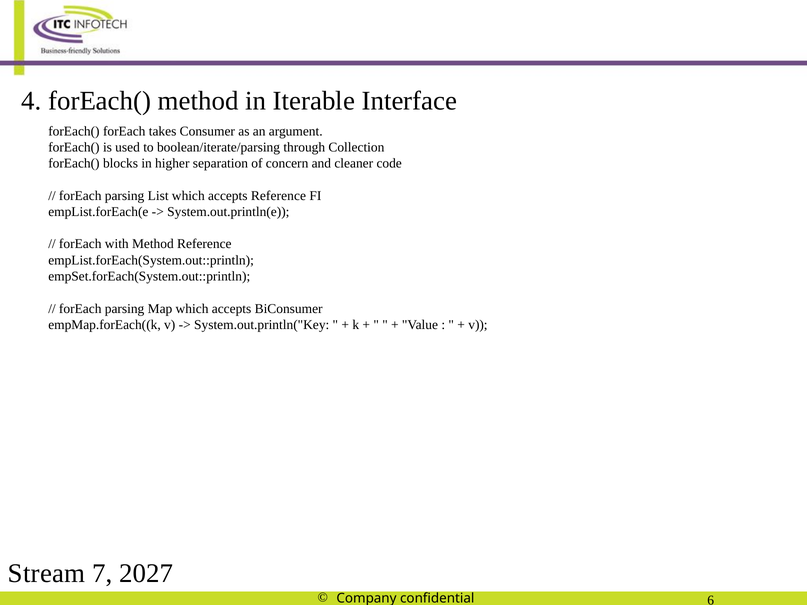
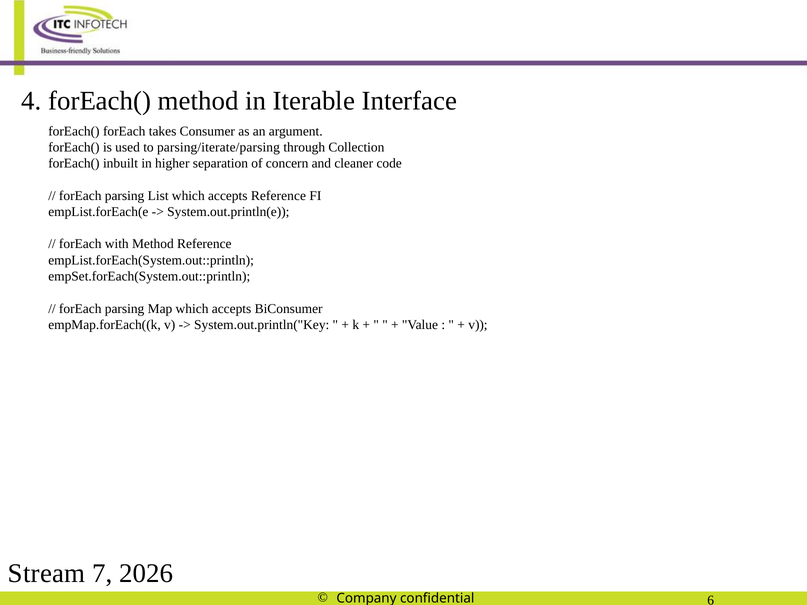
boolean/iterate/parsing: boolean/iterate/parsing -> parsing/iterate/parsing (218, 147)
blocks: blocks -> inbuilt (121, 163)
2027: 2027 -> 2026 (146, 573)
